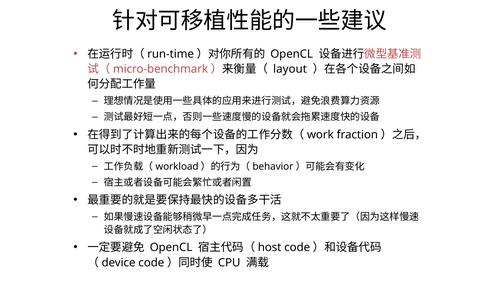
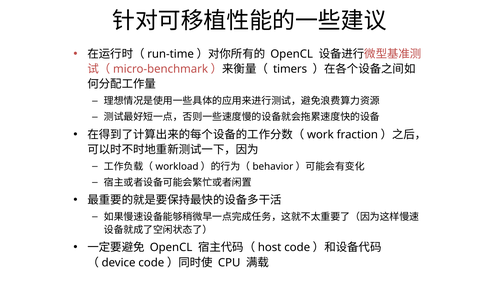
layout: layout -> timers (290, 69)
